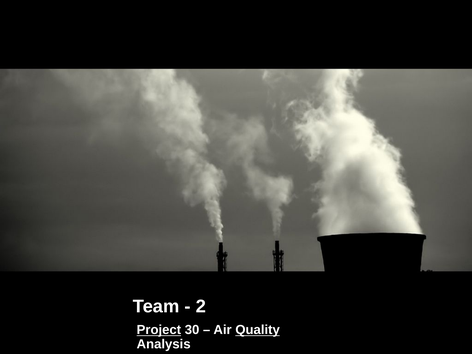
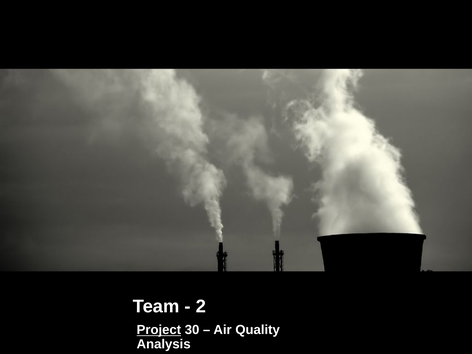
Quality underline: present -> none (258, 330)
